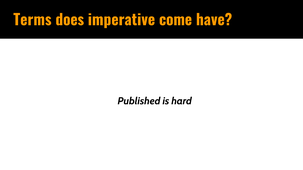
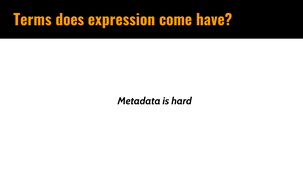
imperative: imperative -> expression (121, 20)
Published: Published -> Metadata (139, 101)
